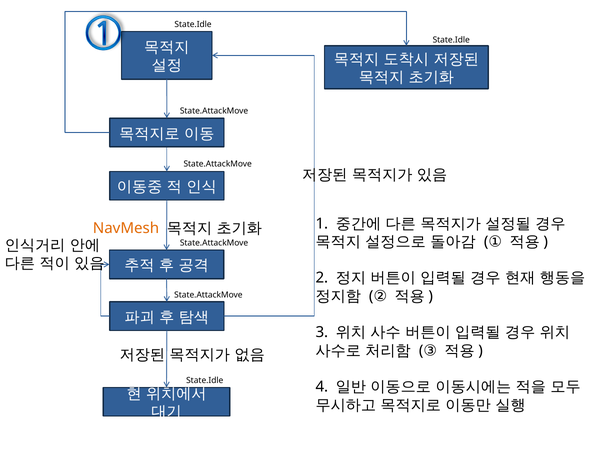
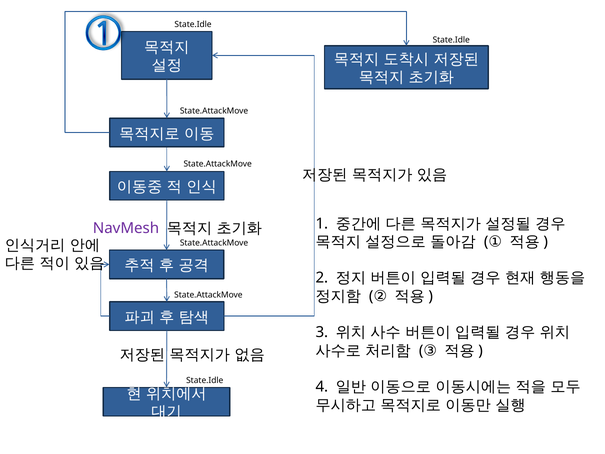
NavMesh colour: orange -> purple (126, 228)
